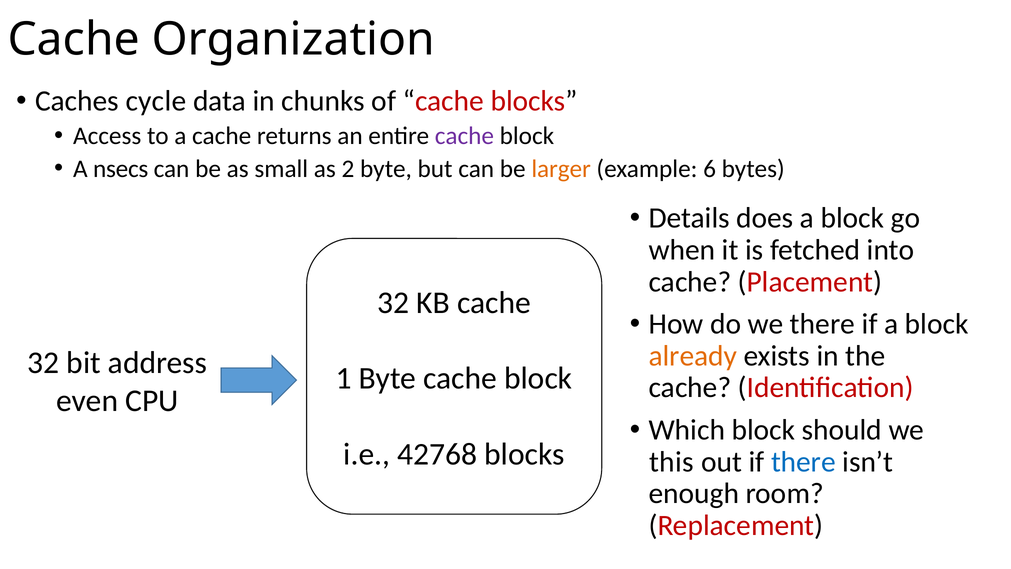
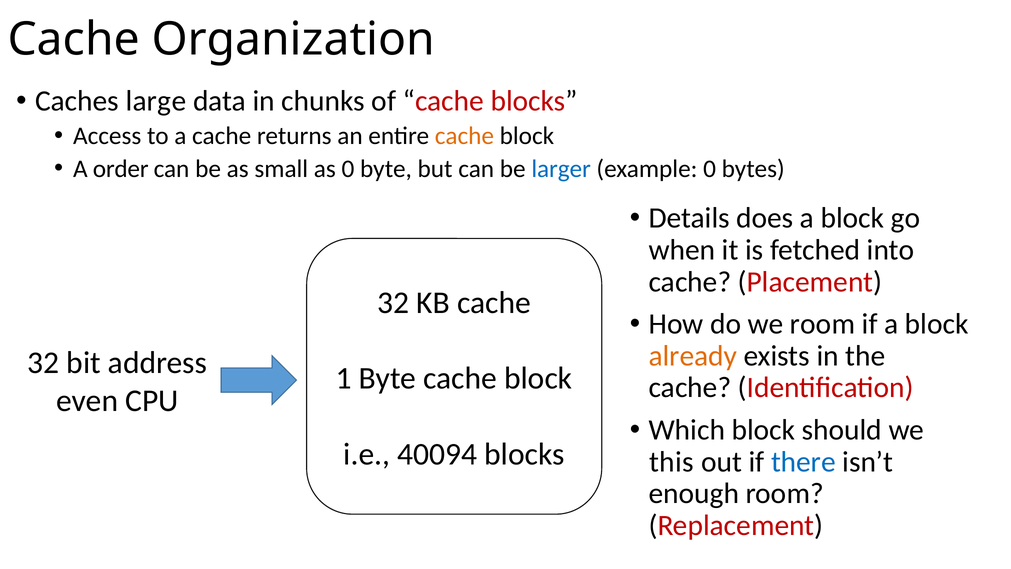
cycle: cycle -> large (156, 101)
cache colour: purple -> orange (464, 136)
nsecs: nsecs -> order (121, 169)
as 2: 2 -> 0 (348, 169)
larger colour: orange -> blue (561, 169)
example 6: 6 -> 0 (710, 169)
we there: there -> room (822, 324)
42768: 42768 -> 40094 (437, 454)
